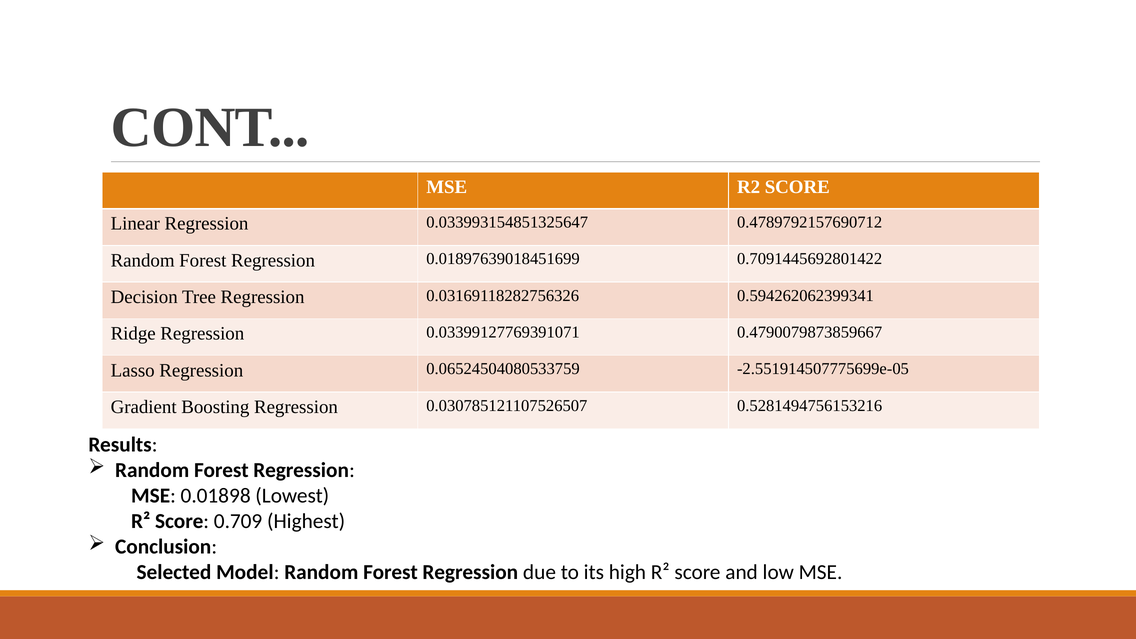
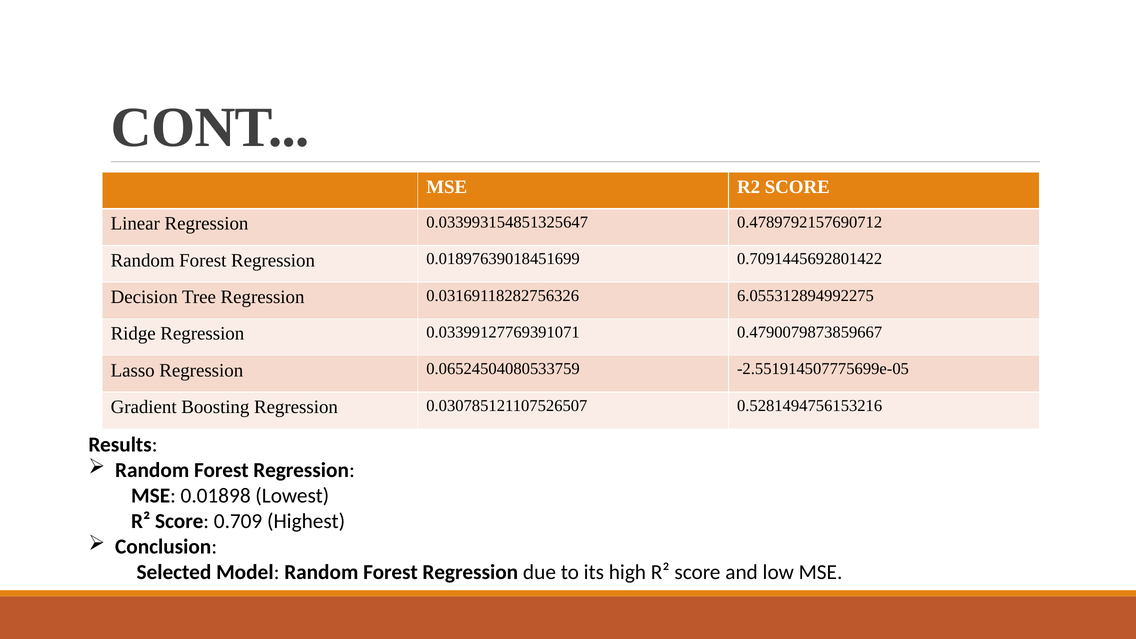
0.594262062399341: 0.594262062399341 -> 6.055312894992275 (805, 296)
